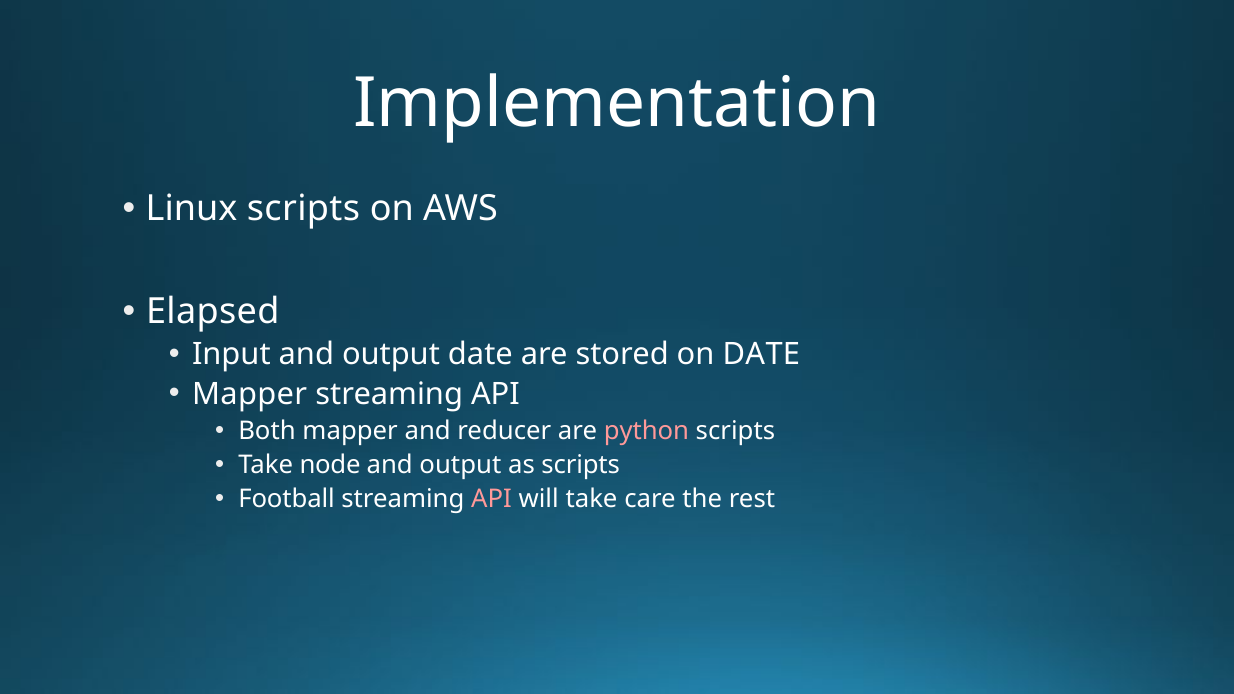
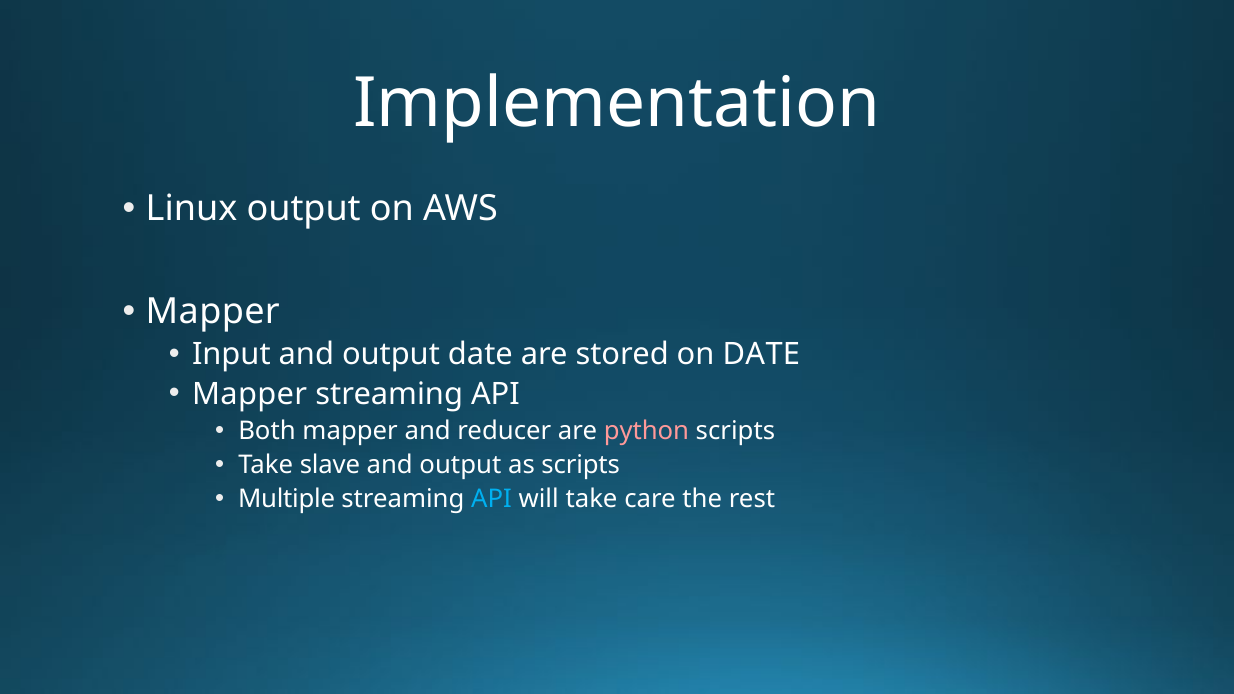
Linux scripts: scripts -> output (304, 209)
Elapsed: Elapsed -> Mapper (213, 312)
node: node -> slave (330, 465)
Football: Football -> Multiple (287, 500)
API colour: pink -> light blue (492, 500)
